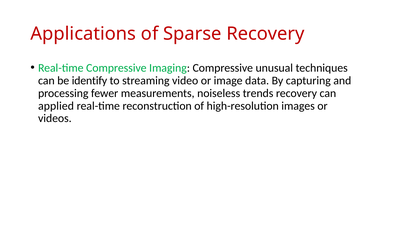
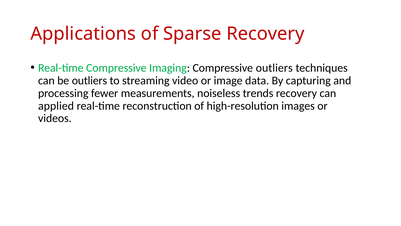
Compressive unusual: unusual -> outliers (274, 68)
be identify: identify -> outliers (89, 80)
